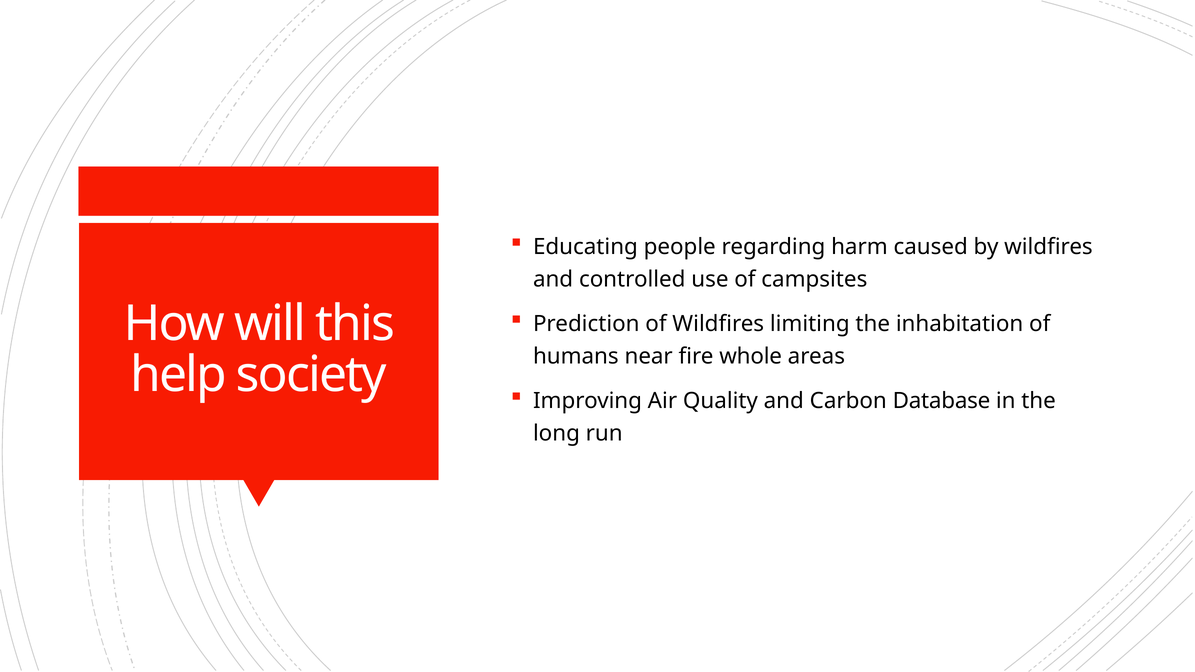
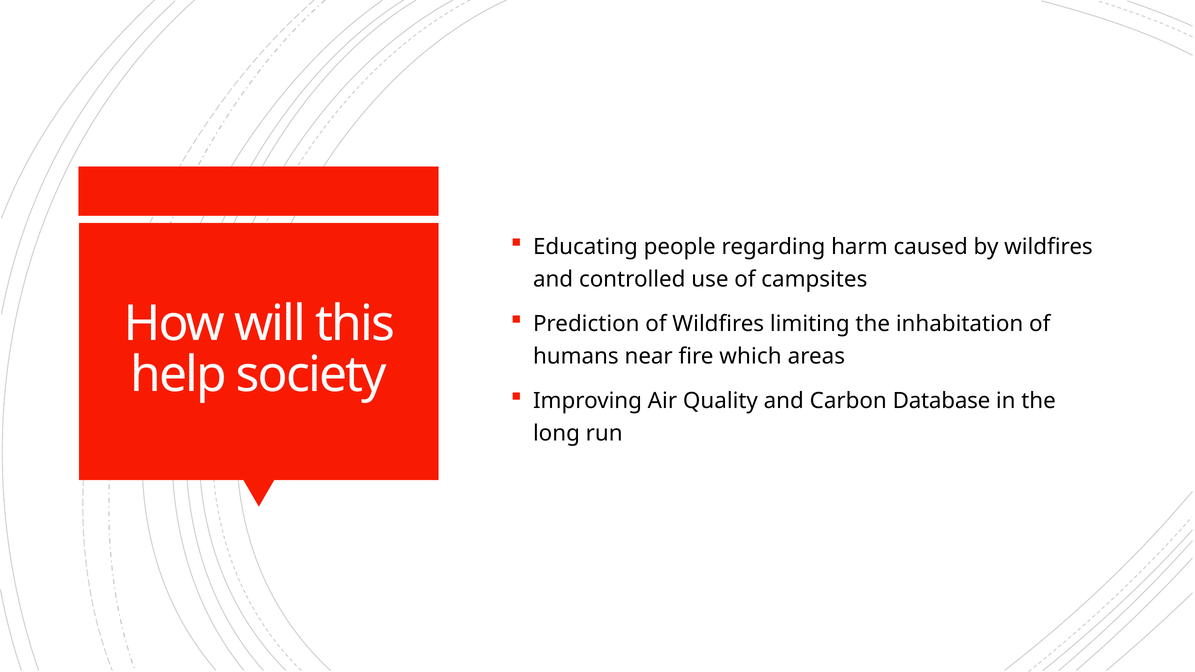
whole: whole -> which (751, 356)
